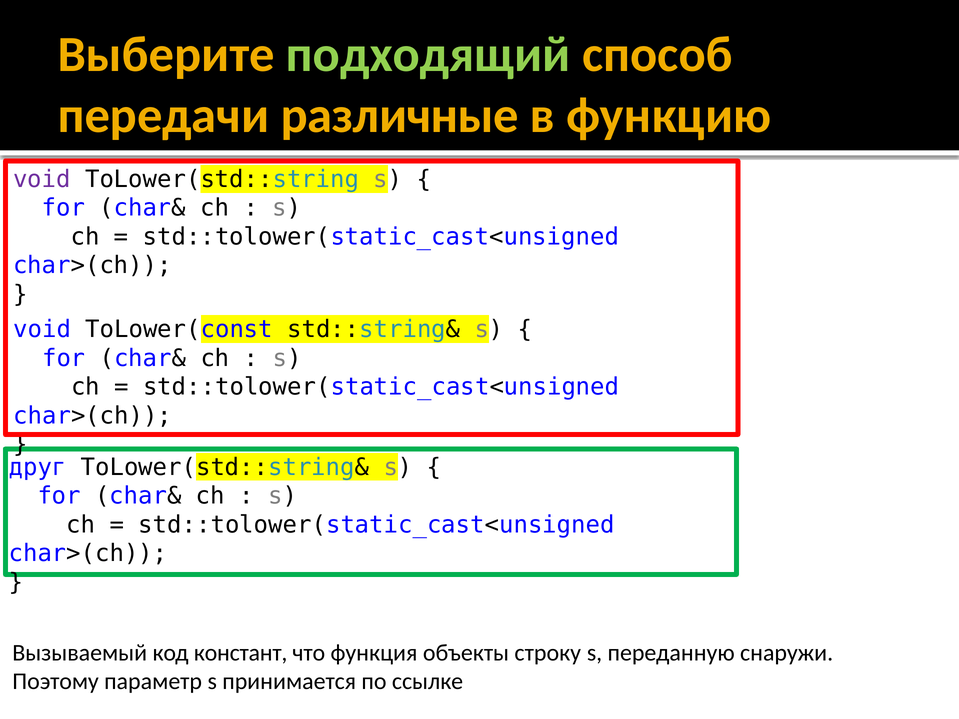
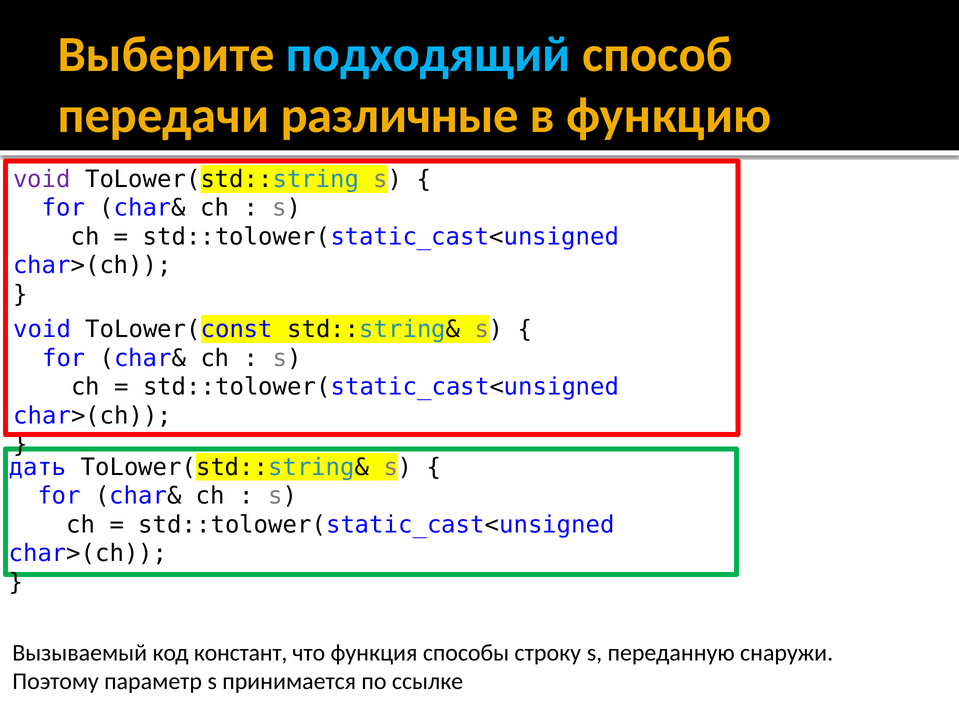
подходящий colour: light green -> light blue (428, 55)
друг: друг -> дать (38, 467)
объекты: объекты -> способы (466, 653)
